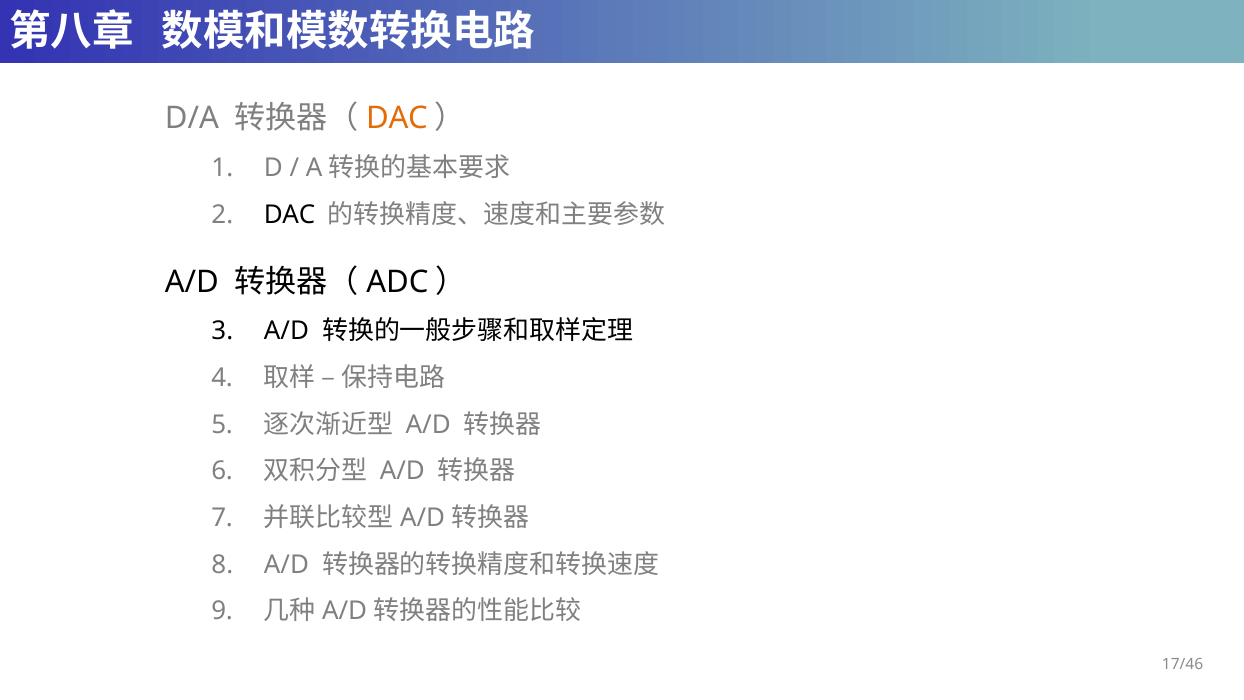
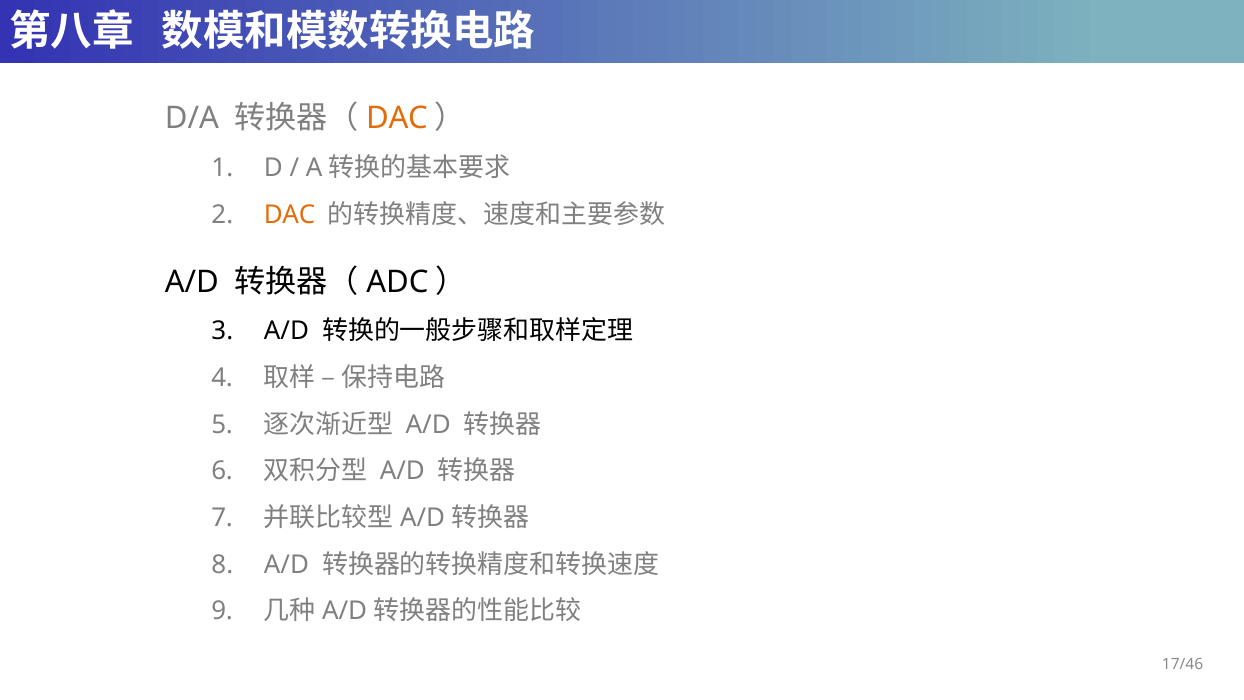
DAC colour: black -> orange (289, 215)
